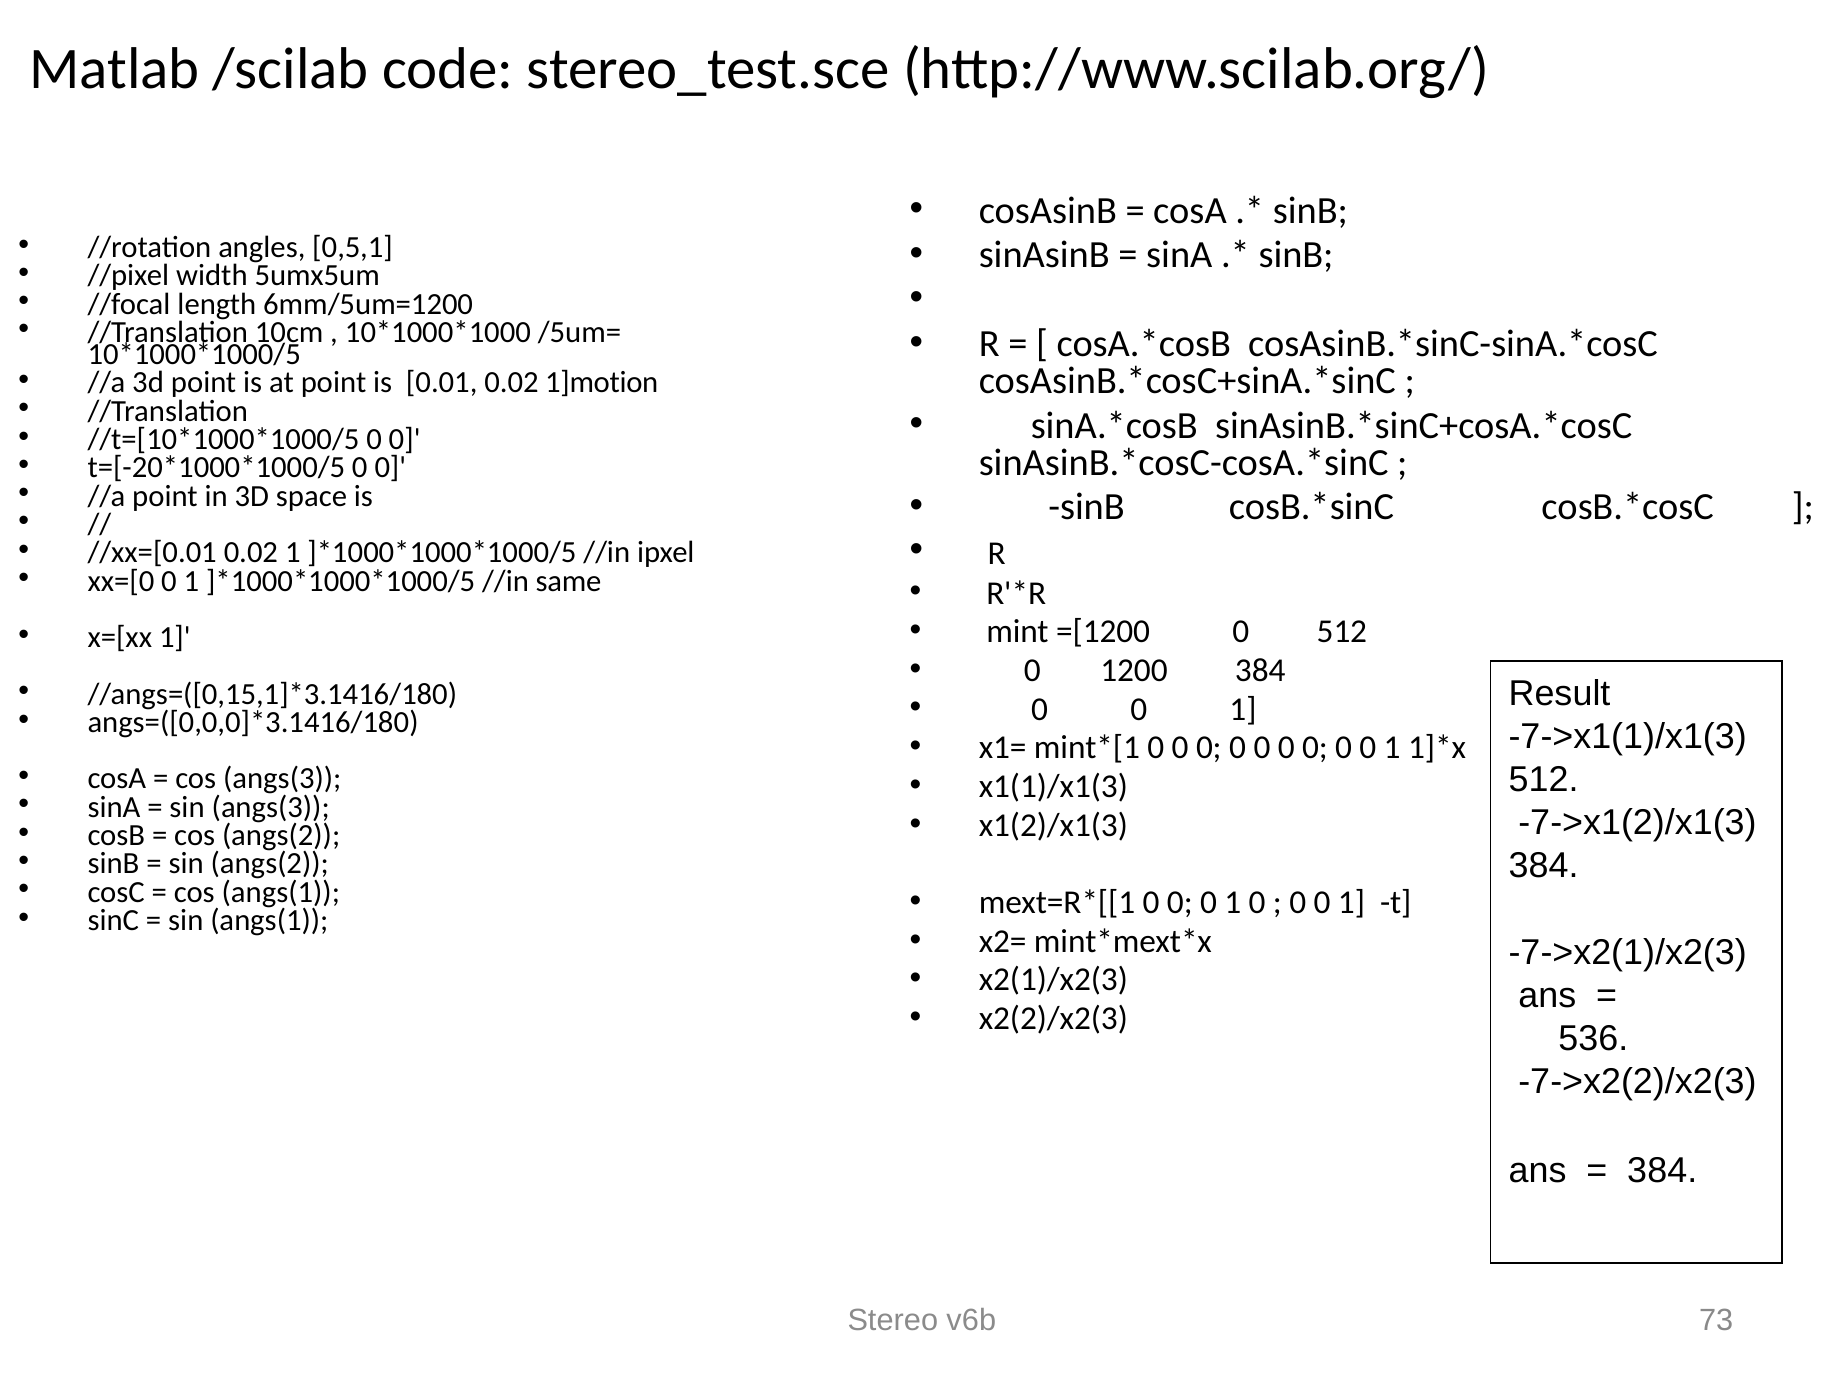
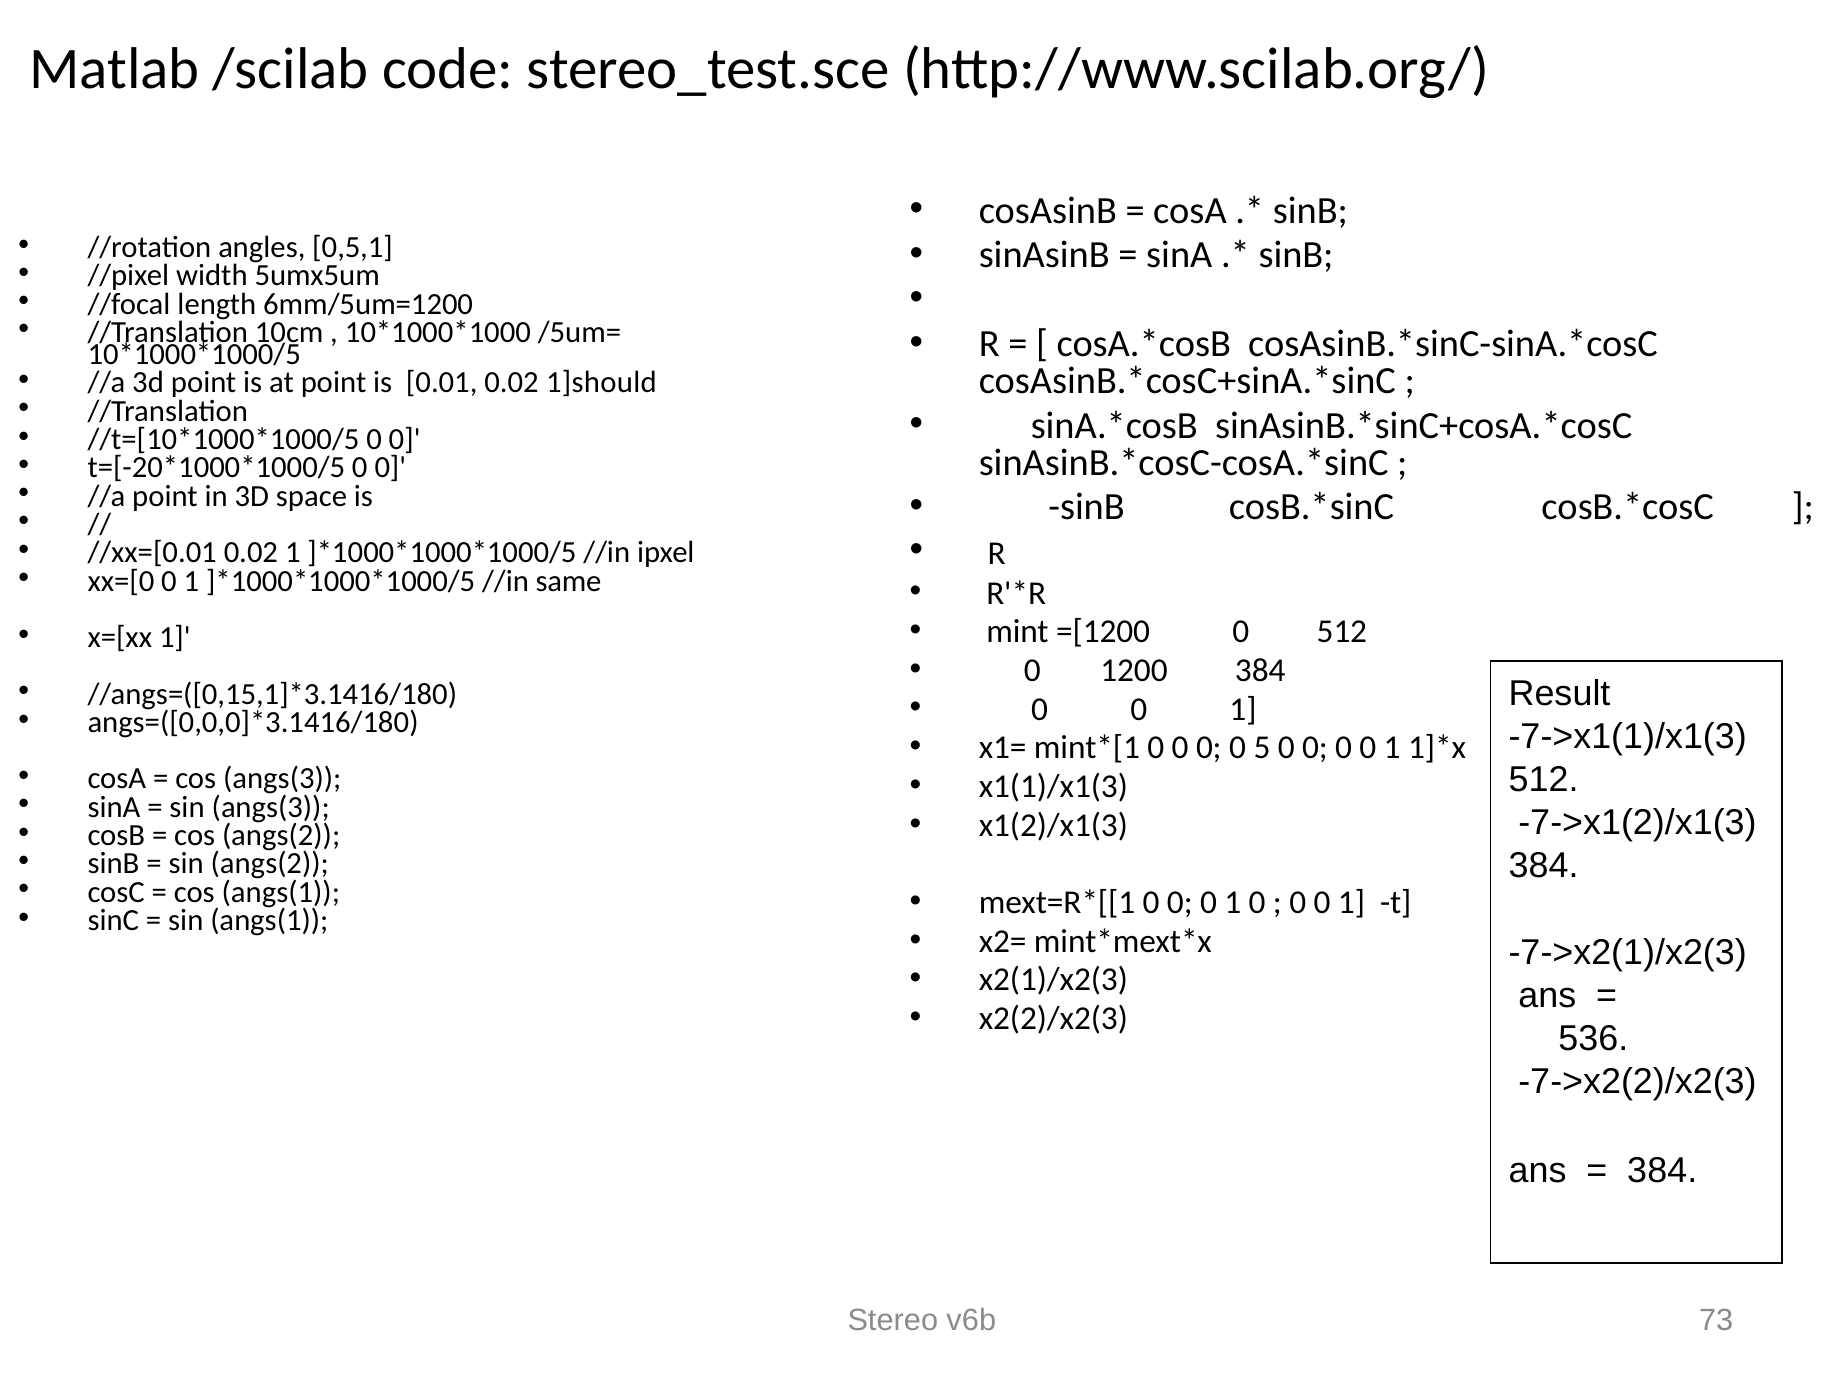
1]motion: 1]motion -> 1]should (601, 383)
0: 0 -> 5 (1262, 748)
